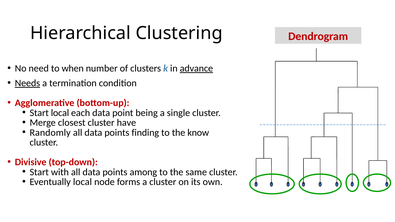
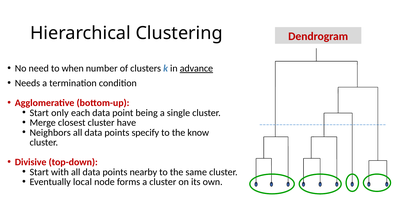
Needs underline: present -> none (27, 83)
Start local: local -> only (60, 113)
Randomly: Randomly -> Neighbors (50, 133)
finding: finding -> specify (145, 133)
among: among -> nearby (143, 172)
